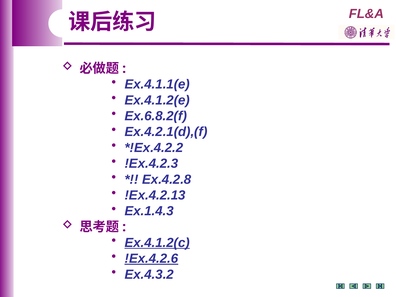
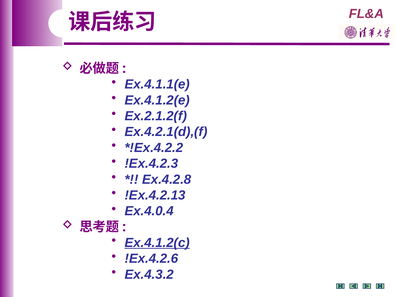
Ex.6.8.2(f: Ex.6.8.2(f -> Ex.2.1.2(f (156, 116)
Ex.1.4.3: Ex.1.4.3 -> Ex.4.0.4 (149, 211)
!Ex.4.2.6 underline: present -> none (151, 259)
